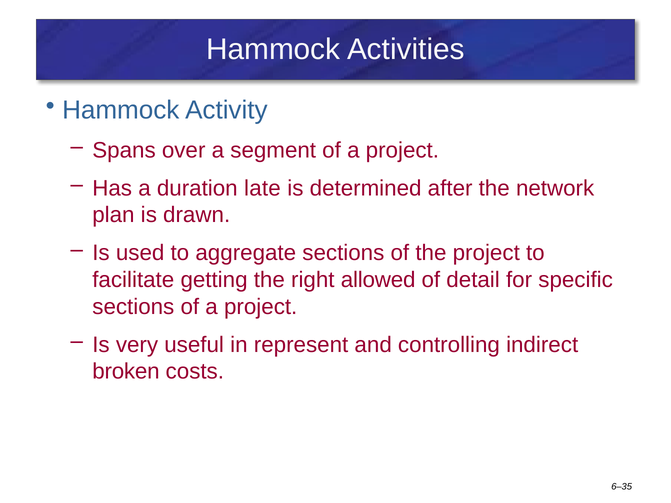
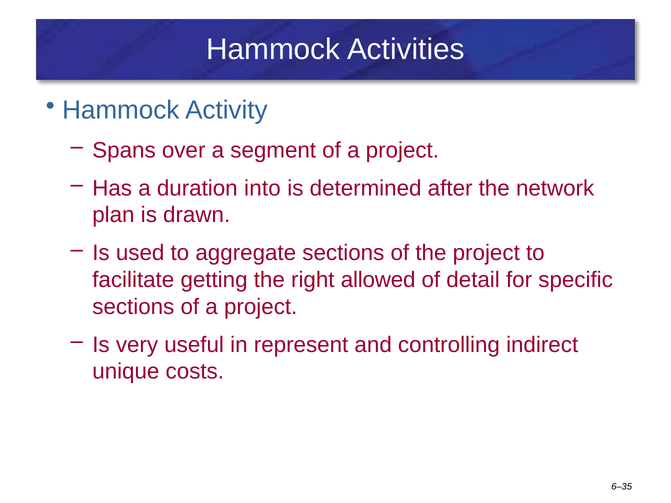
late: late -> into (262, 188)
broken: broken -> unique (126, 372)
